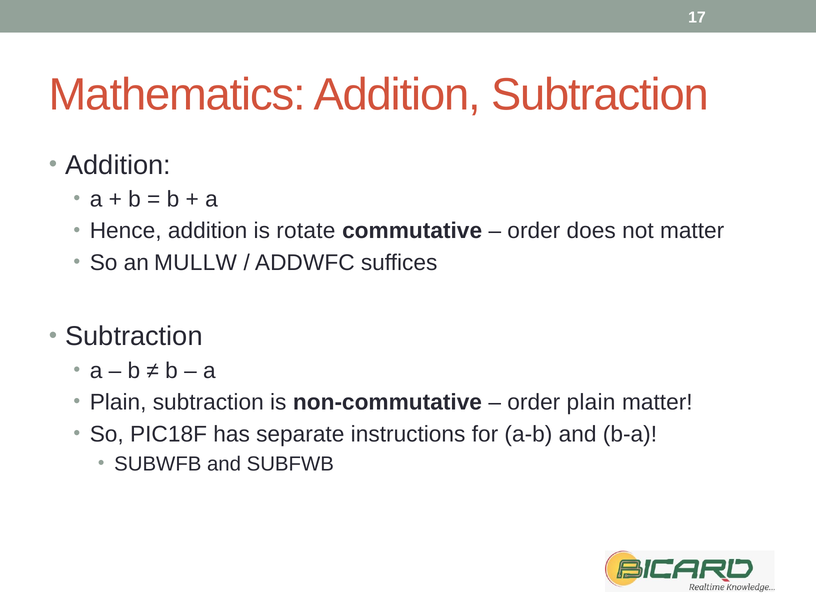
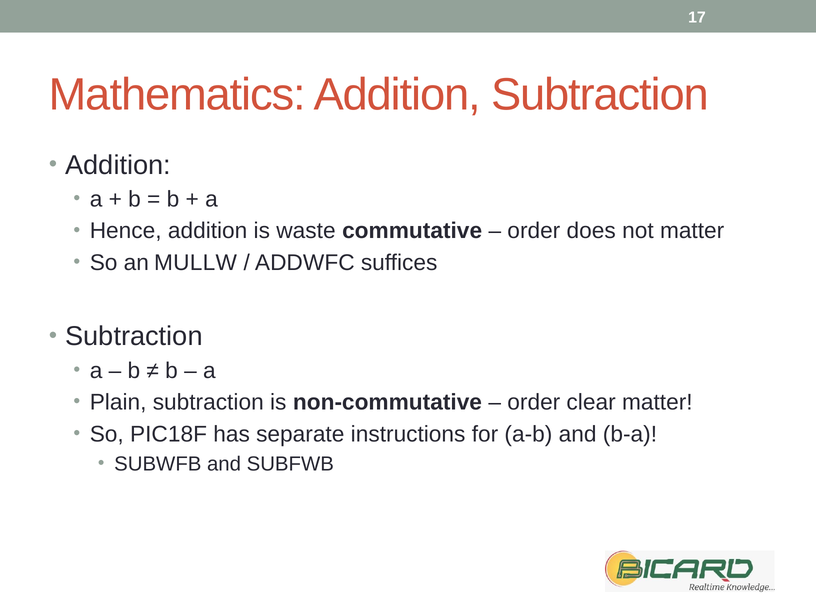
rotate: rotate -> waste (306, 231)
order plain: plain -> clear (591, 402)
